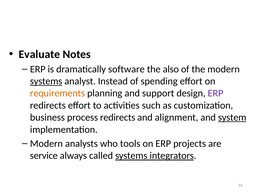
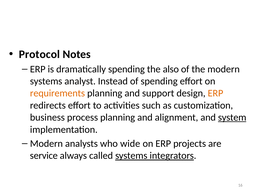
Evaluate: Evaluate -> Protocol (39, 54)
dramatically software: software -> spending (126, 69)
systems underline: present -> none (46, 81)
ERP colour: purple -> orange (215, 93)
process redirects: redirects -> planning (118, 117)
tools: tools -> wide (130, 143)
